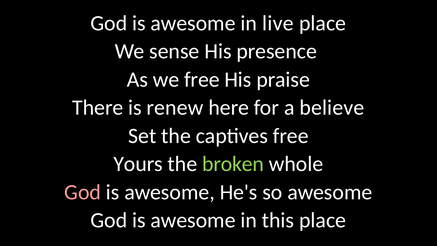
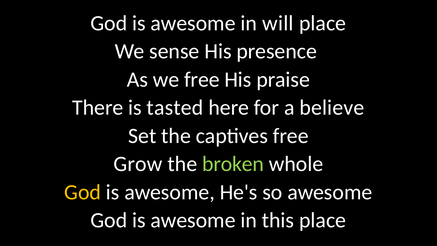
live: live -> will (278, 23)
renew: renew -> tasted (175, 108)
Yours: Yours -> Grow (138, 164)
God colour: pink -> yellow (83, 192)
